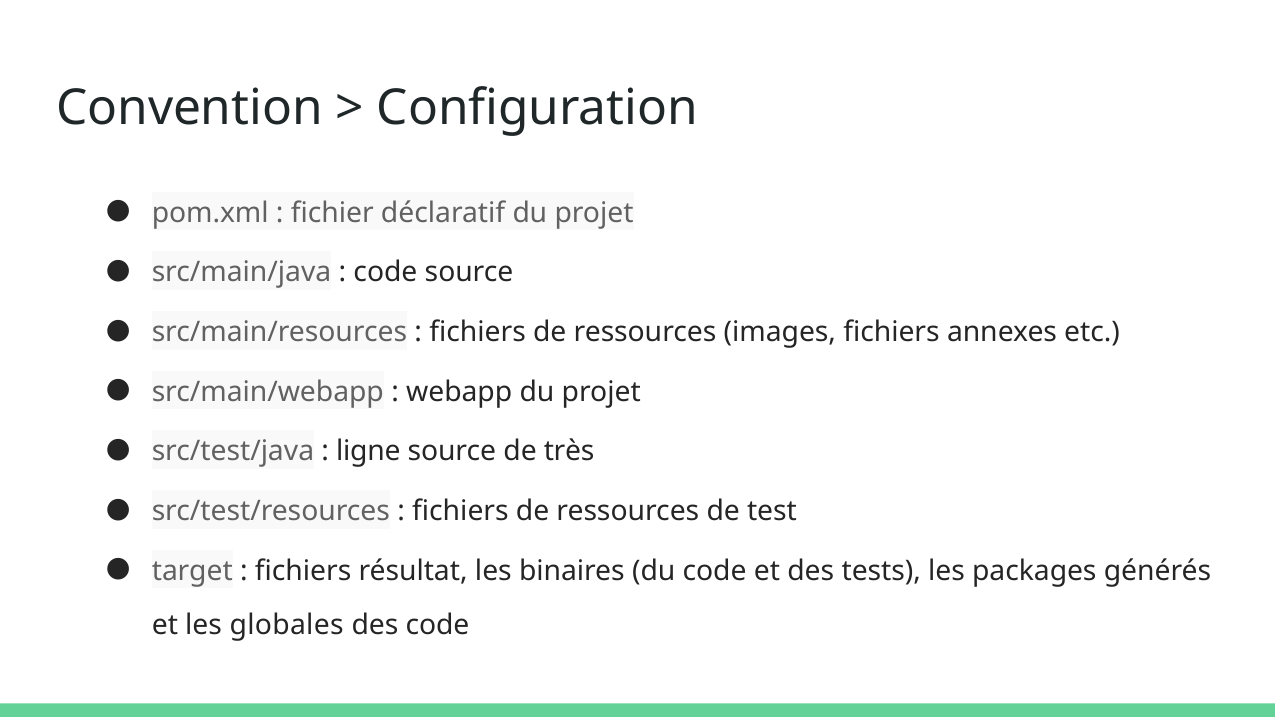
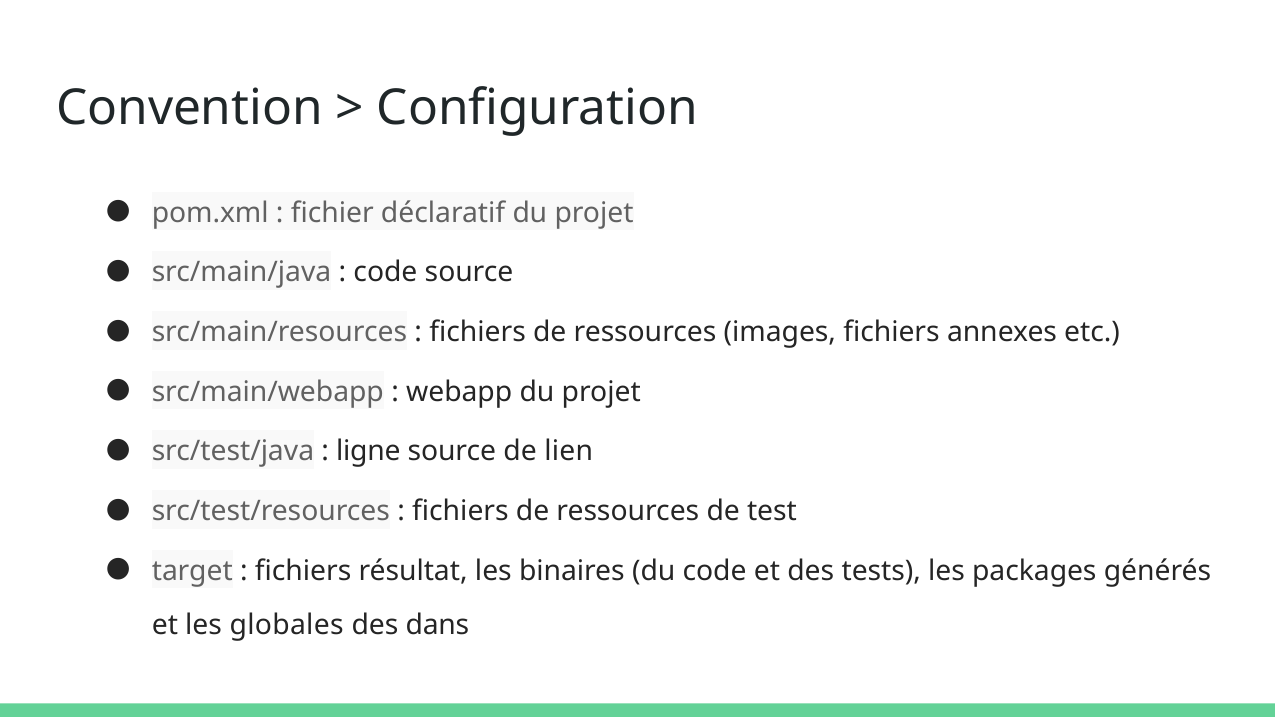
très: très -> lien (569, 452)
des code: code -> dans (437, 625)
